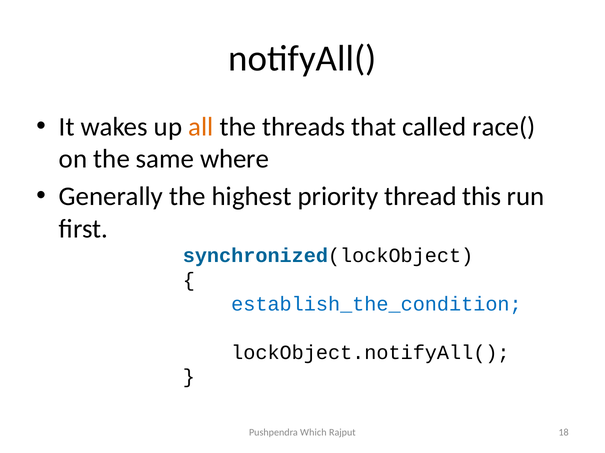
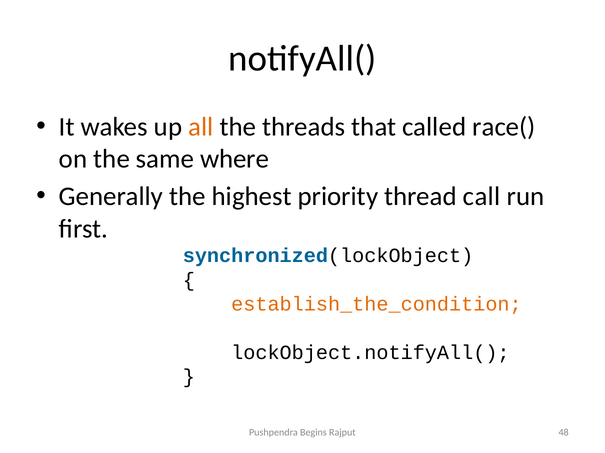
this: this -> call (482, 197)
establish_the_condition colour: blue -> orange (376, 305)
Which: Which -> Begins (313, 433)
18: 18 -> 48 (564, 433)
